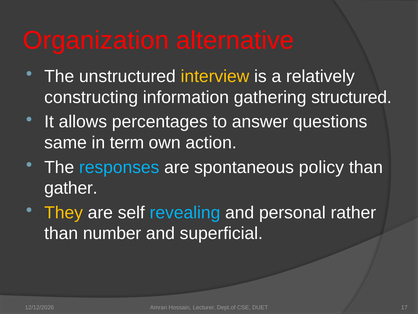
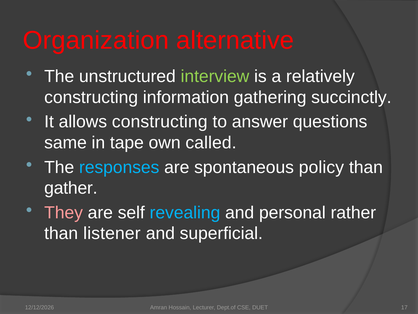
interview colour: yellow -> light green (215, 76)
structured: structured -> succinctly (351, 97)
allows percentages: percentages -> constructing (160, 122)
term: term -> tape (127, 143)
action: action -> called (211, 143)
They colour: yellow -> pink (64, 212)
number: number -> listener (112, 233)
